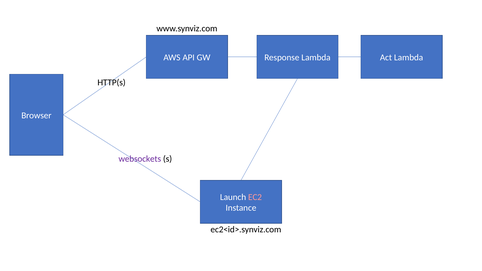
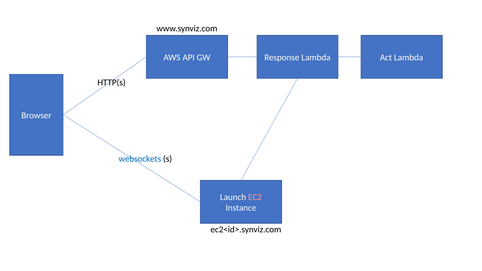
websockets colour: purple -> blue (140, 159)
